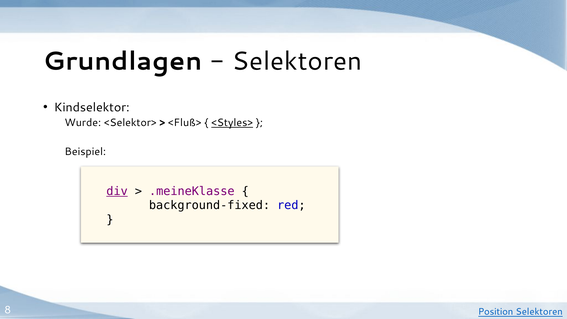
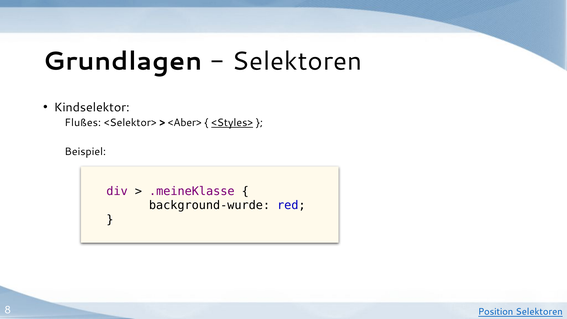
Wurde: Wurde -> Flußes (83, 123)
<Fluß>: <Fluß> -> <Aber> (185, 123)
div underline: present -> none (117, 191)
background-fixed: background-fixed -> background-wurde (209, 205)
